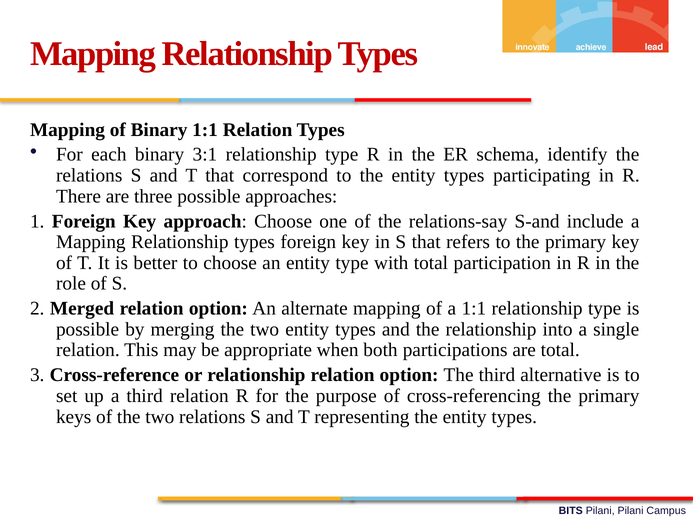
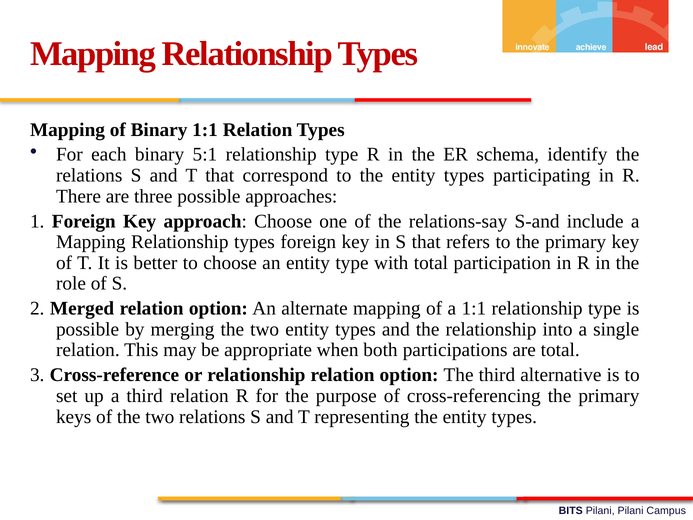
3:1: 3:1 -> 5:1 (205, 155)
